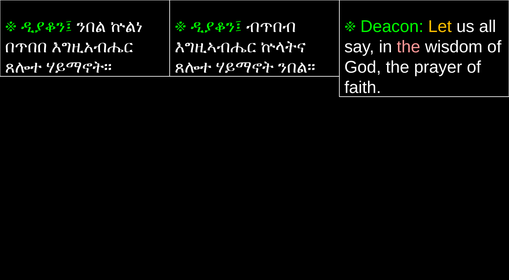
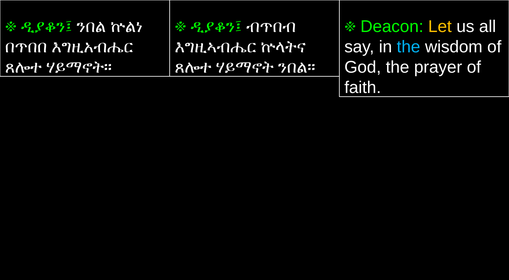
the colour: pink -> light blue (409, 47)
